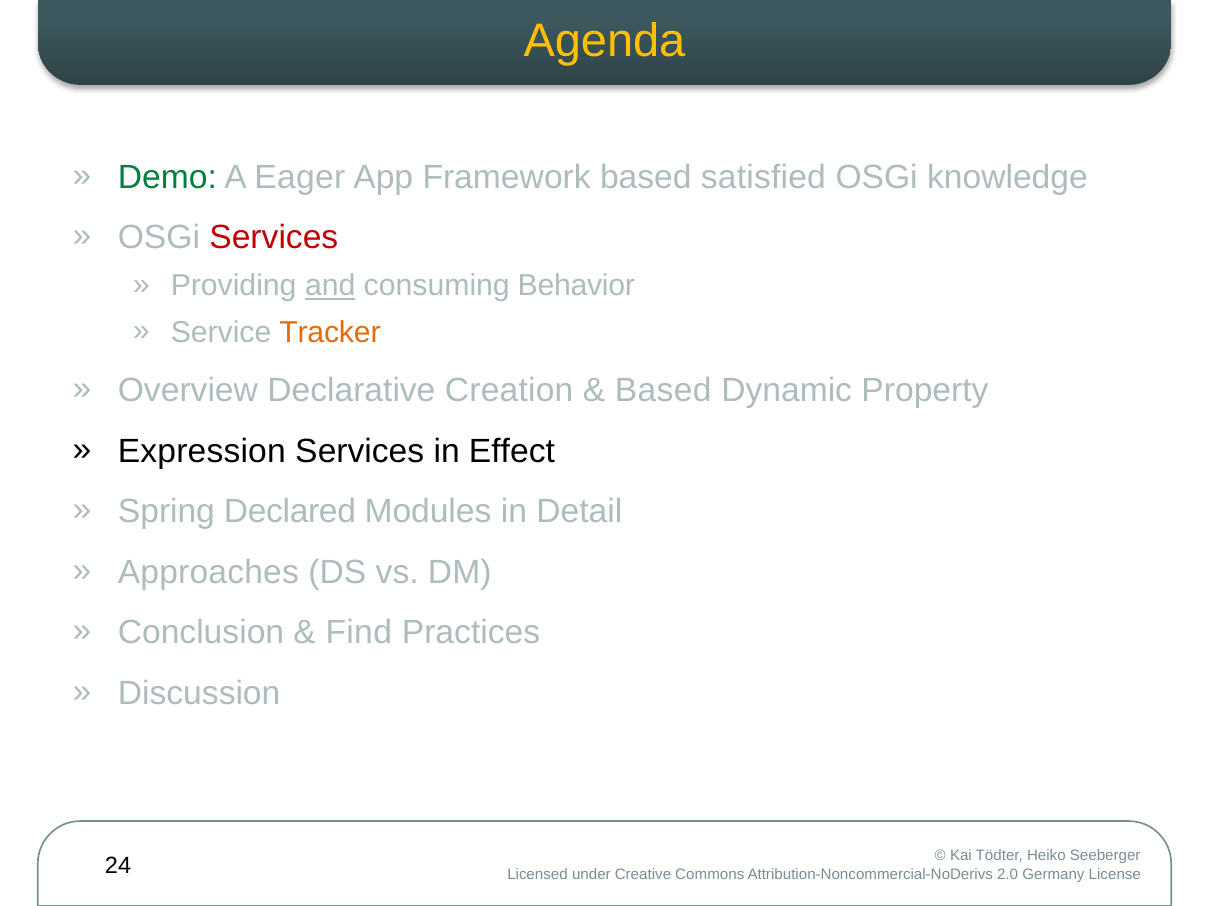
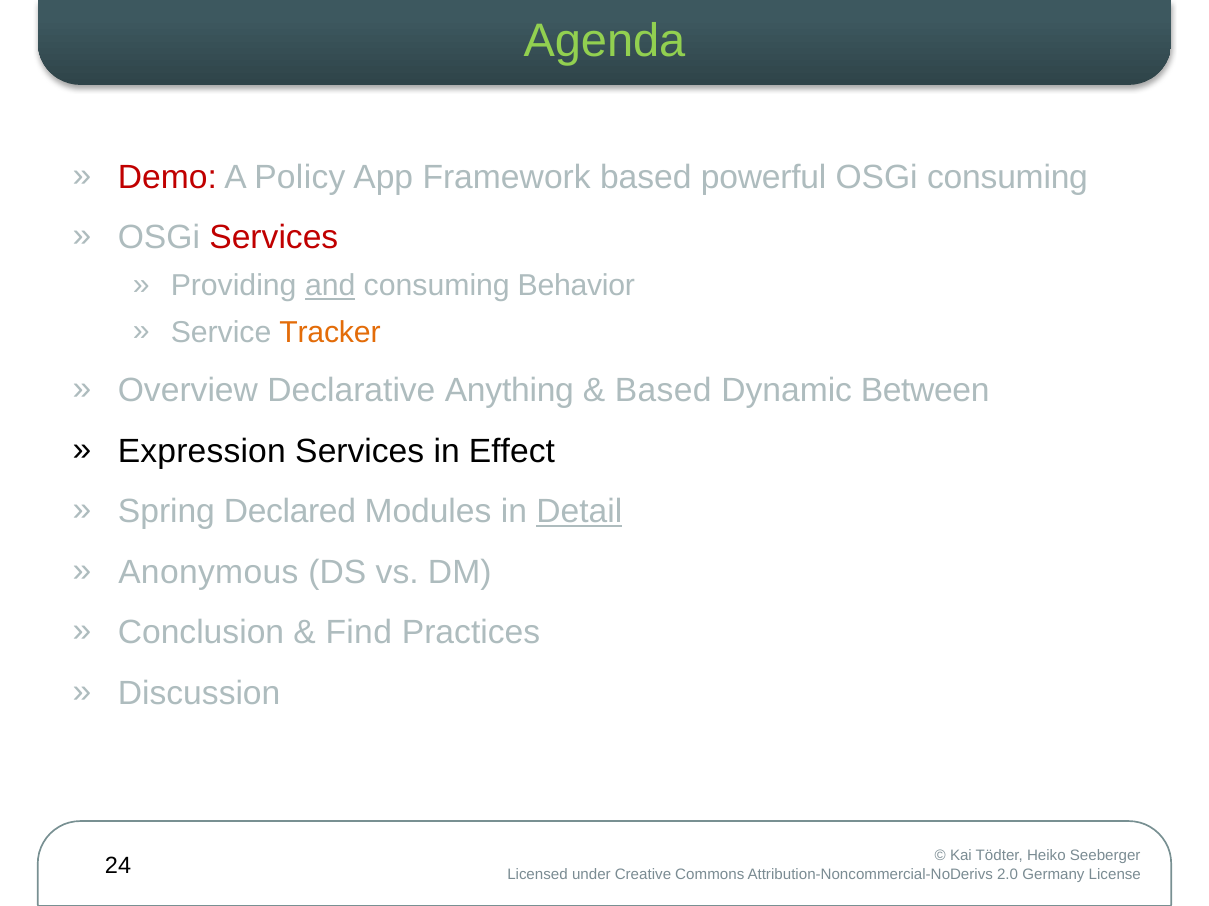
Agenda colour: yellow -> light green (604, 41)
Demo colour: green -> red (167, 177)
Eager: Eager -> Policy (300, 177)
satisfied: satisfied -> powerful (764, 177)
OSGi knowledge: knowledge -> consuming (1008, 177)
Creation: Creation -> Anything (509, 391)
Property: Property -> Between (925, 391)
Detail underline: none -> present (579, 512)
Approaches: Approaches -> Anonymous (208, 573)
